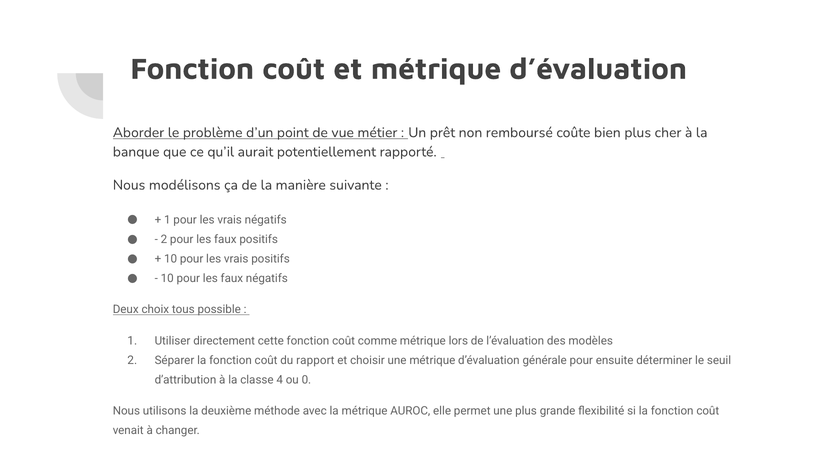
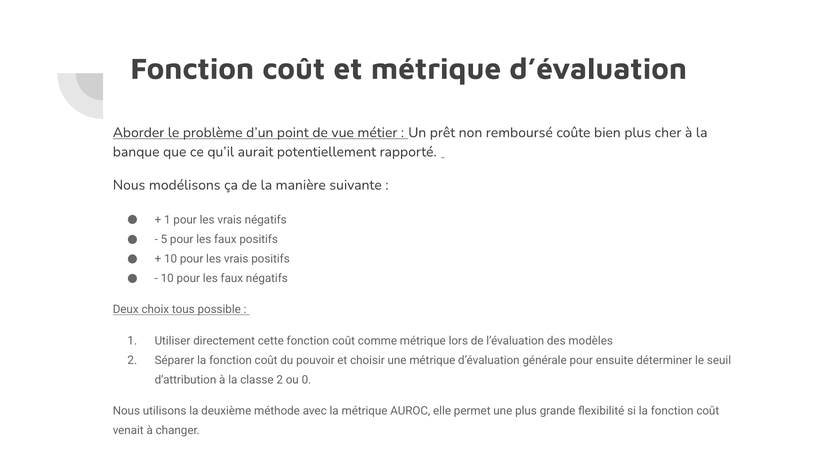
2: 2 -> 5 (164, 239)
rapport: rapport -> pouvoir (315, 360)
classe 4: 4 -> 2 (280, 380)
